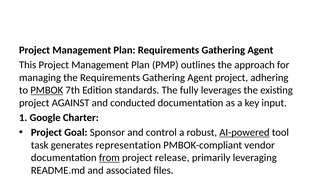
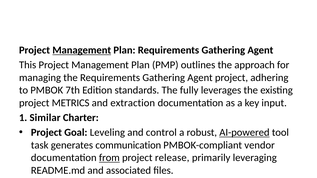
Management underline: none -> present (82, 50)
PMBOK underline: present -> none (47, 90)
project AGAINST: AGAINST -> METRICS (71, 103)
and conducted: conducted -> extraction (133, 103)
1 Google: Google -> Similar (45, 118)
Goal Sponsor: Sponsor -> Leveling (107, 133)
generates representation: representation -> communication (128, 145)
